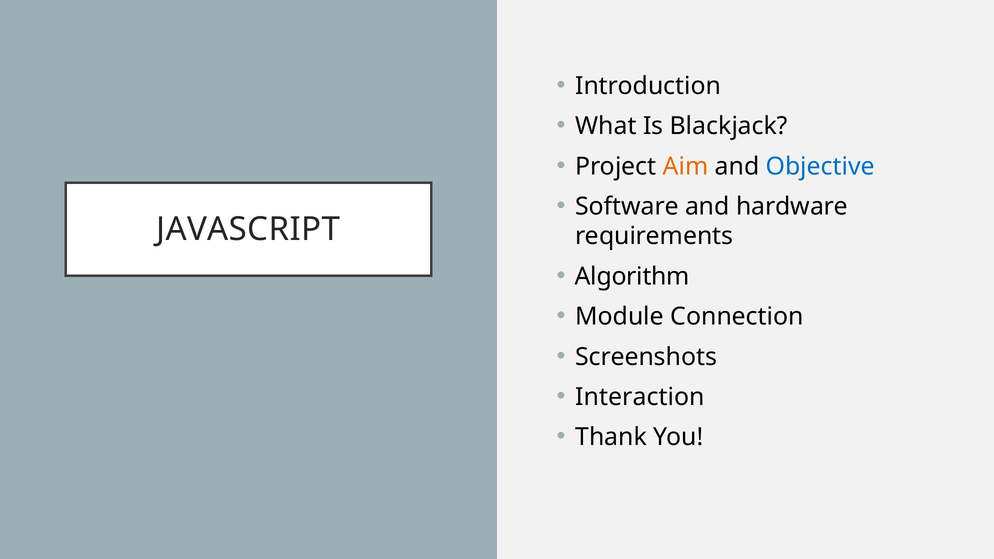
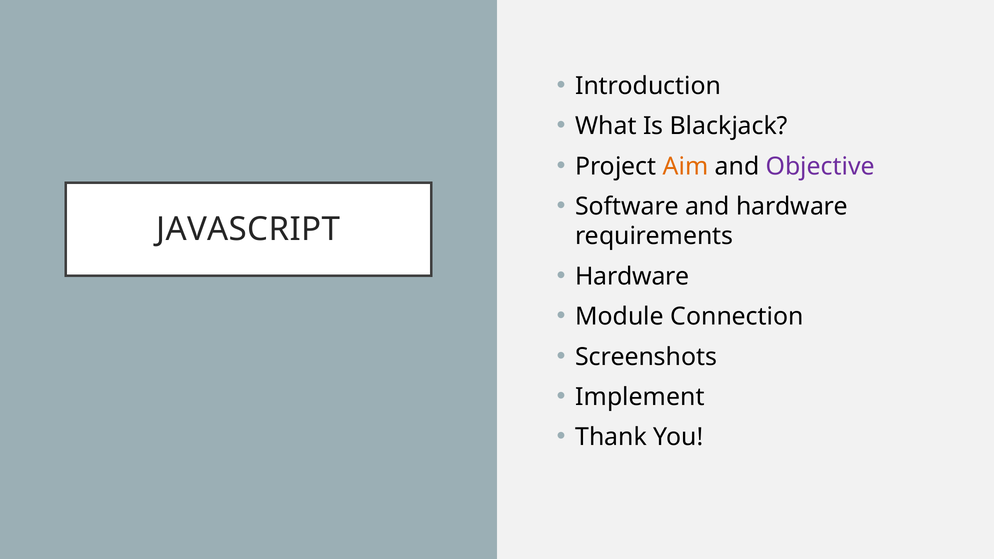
Objective colour: blue -> purple (820, 166)
Algorithm: Algorithm -> Hardware (632, 277)
Interaction: Interaction -> Implement (640, 397)
